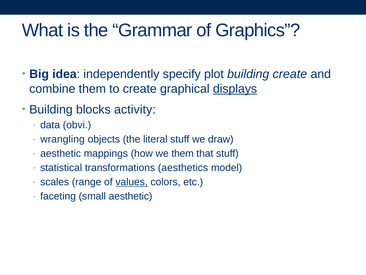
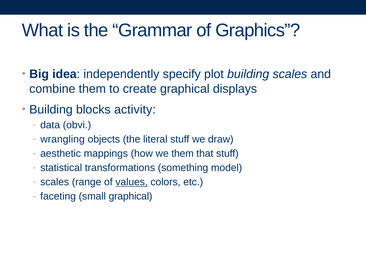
building create: create -> scales (290, 74)
displays underline: present -> none (235, 89)
aesthetics: aesthetics -> something (183, 168)
small aesthetic: aesthetic -> graphical (131, 196)
